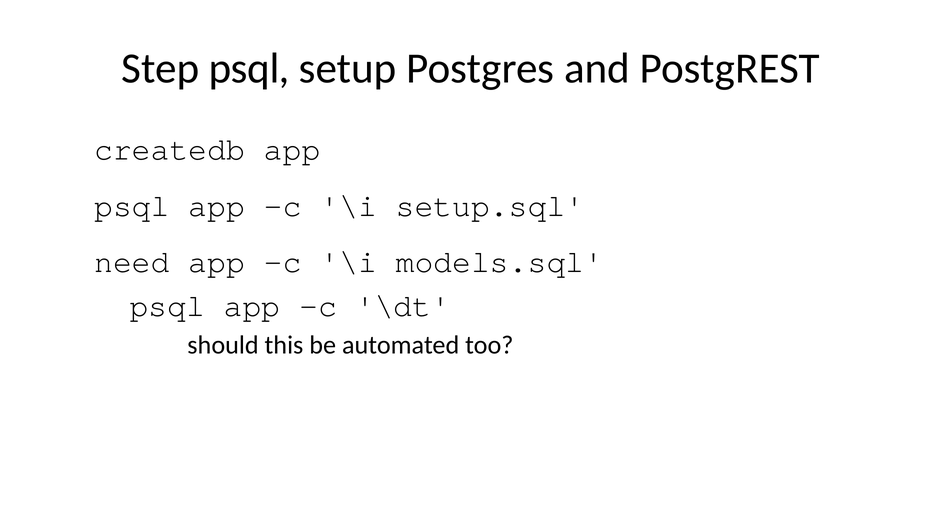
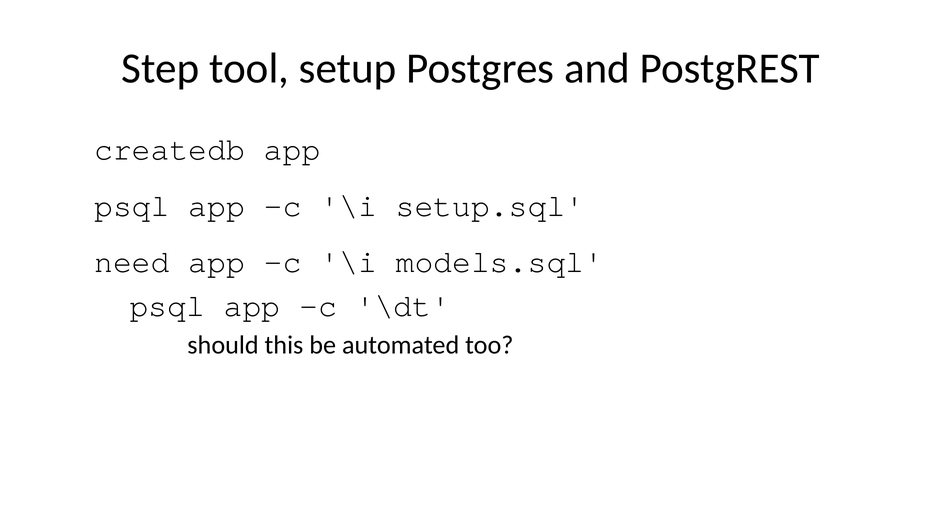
Step psql: psql -> tool (249, 68)
